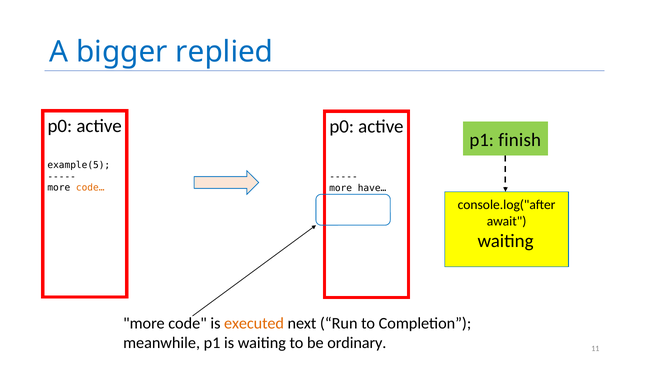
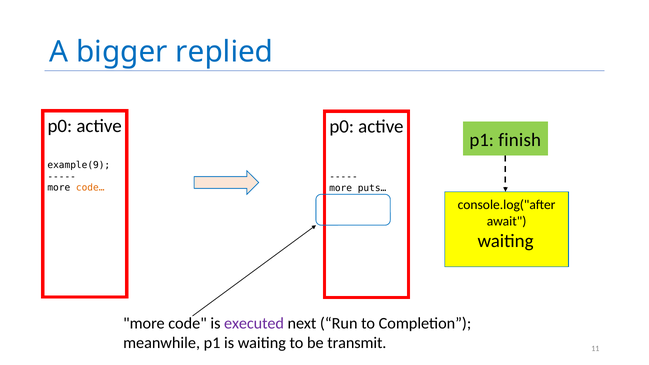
example(5: example(5 -> example(9 (79, 165)
have…: have… -> puts… (372, 188)
executed colour: orange -> purple (254, 323)
ordinary: ordinary -> transmit (357, 343)
